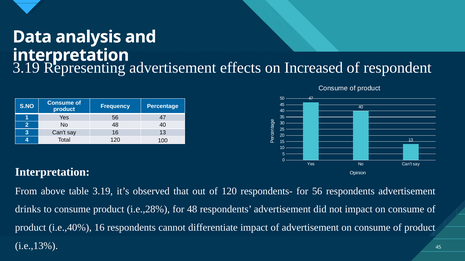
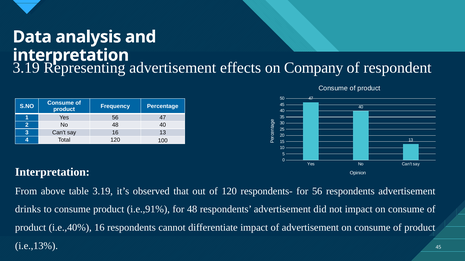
Increased: Increased -> Company (314, 68)
i.e.,28%: i.e.,28% -> i.e.,91% (148, 210)
